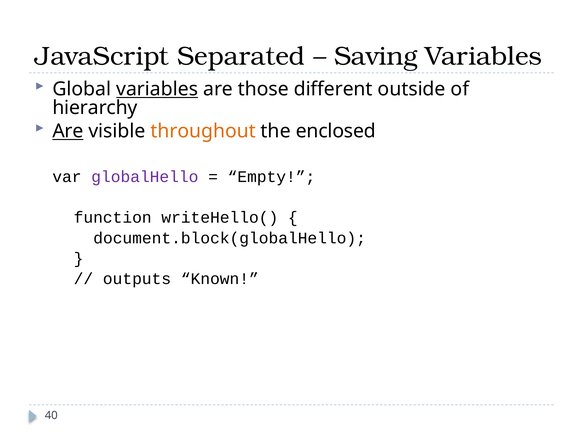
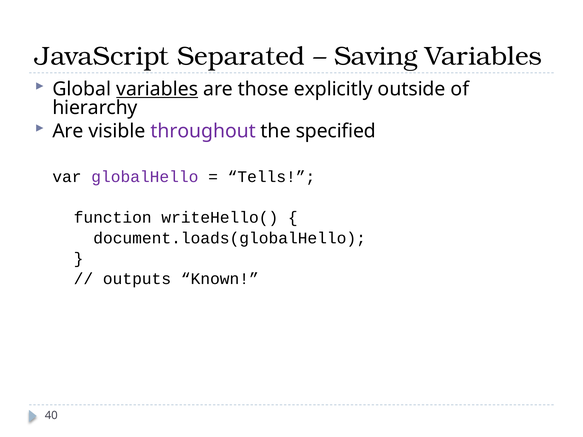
different: different -> explicitly (333, 89)
Are underline: present -> none (68, 131)
throughout colour: orange -> purple (203, 131)
enclosed: enclosed -> specified (336, 131)
Empty: Empty -> Tells (271, 177)
document.block(globalHello: document.block(globalHello -> document.loads(globalHello (230, 238)
